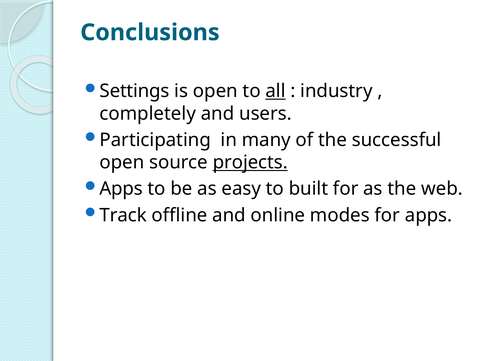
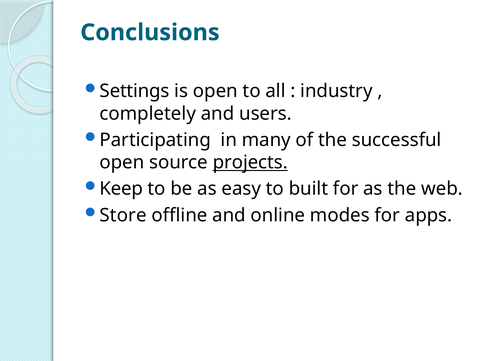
all underline: present -> none (276, 91)
Apps: Apps -> Keep (121, 189)
Track: Track -> Store (123, 215)
